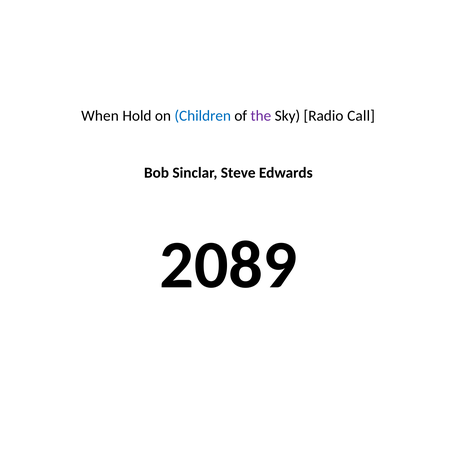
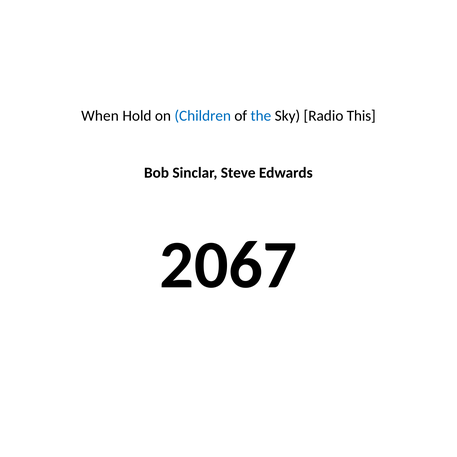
the colour: purple -> blue (261, 116)
Call: Call -> This (361, 116)
2089: 2089 -> 2067 (228, 265)
